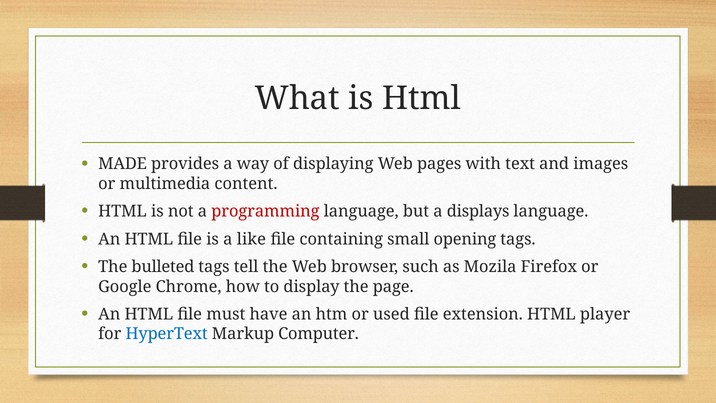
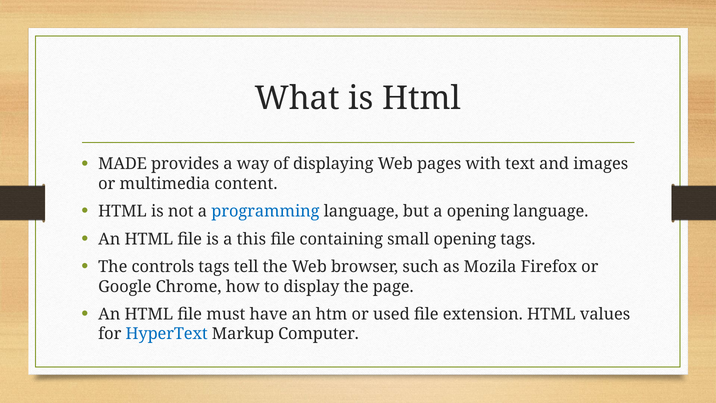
programming colour: red -> blue (265, 211)
a displays: displays -> opening (478, 211)
like: like -> this (251, 239)
bulleted: bulleted -> controls (163, 267)
player: player -> values (605, 314)
